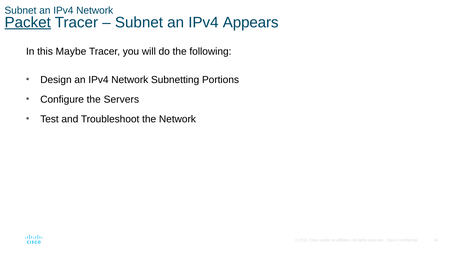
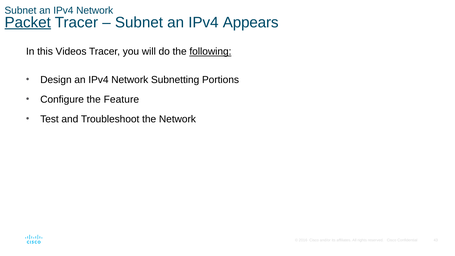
Maybe: Maybe -> Videos (71, 52)
following underline: none -> present (210, 52)
Servers: Servers -> Feature (121, 99)
